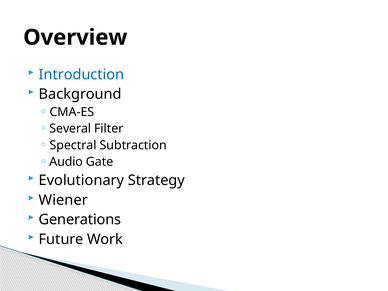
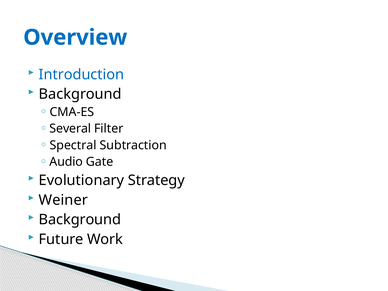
Overview colour: black -> blue (75, 37)
Wiener: Wiener -> Weiner (63, 200)
Generations: Generations -> Background (80, 220)
